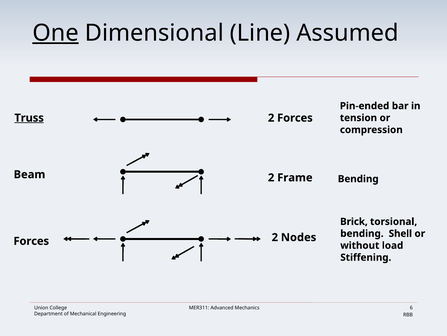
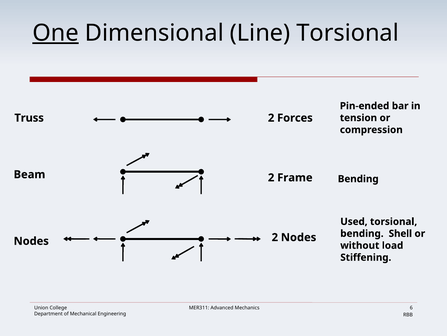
Line Assumed: Assumed -> Torsional (348, 33)
Truss underline: present -> none (29, 118)
Brick: Brick -> Used (354, 221)
Forces: Forces -> Nodes (31, 241)
